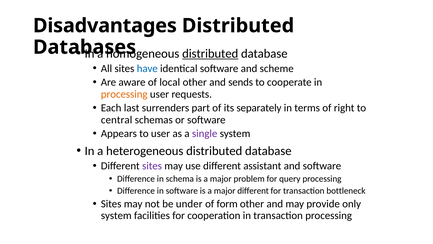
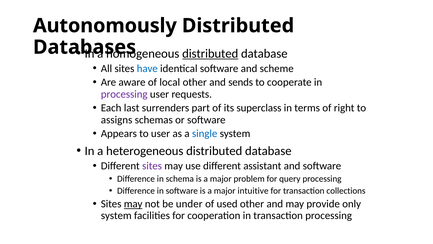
Disadvantages: Disadvantages -> Autonomously (105, 26)
processing colour: orange -> purple (124, 94)
separately: separately -> superclass (259, 108)
central: central -> assigns (117, 120)
single colour: purple -> blue (205, 134)
major different: different -> intuitive (253, 191)
bottleneck: bottleneck -> collections (346, 191)
may underline: none -> present (133, 204)
form: form -> used (227, 204)
